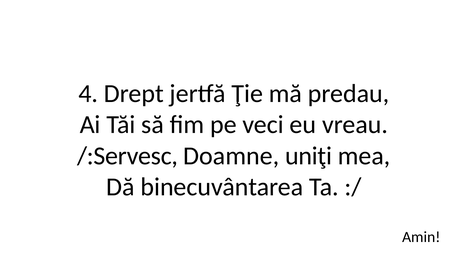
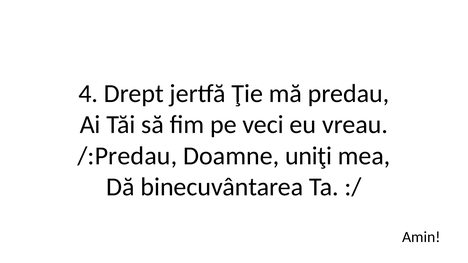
/:Servesc: /:Servesc -> /:Predau (127, 156)
